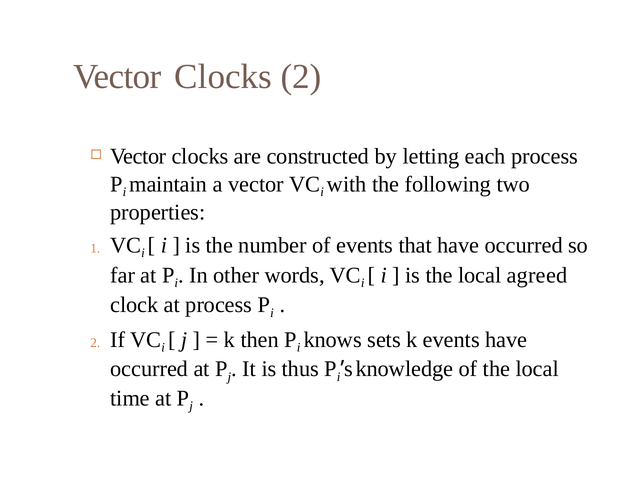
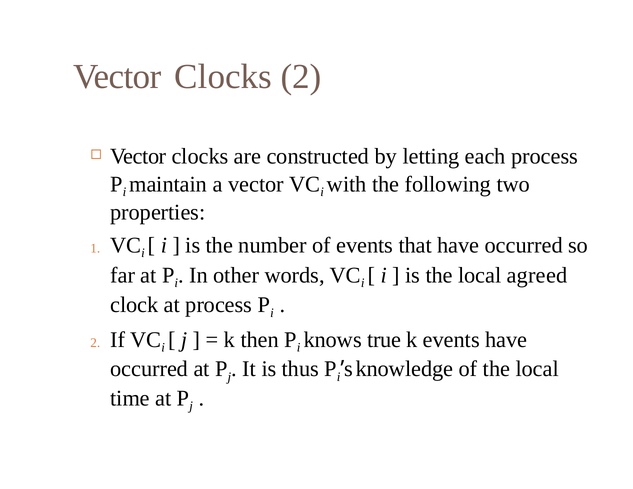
sets: sets -> true (384, 340)
